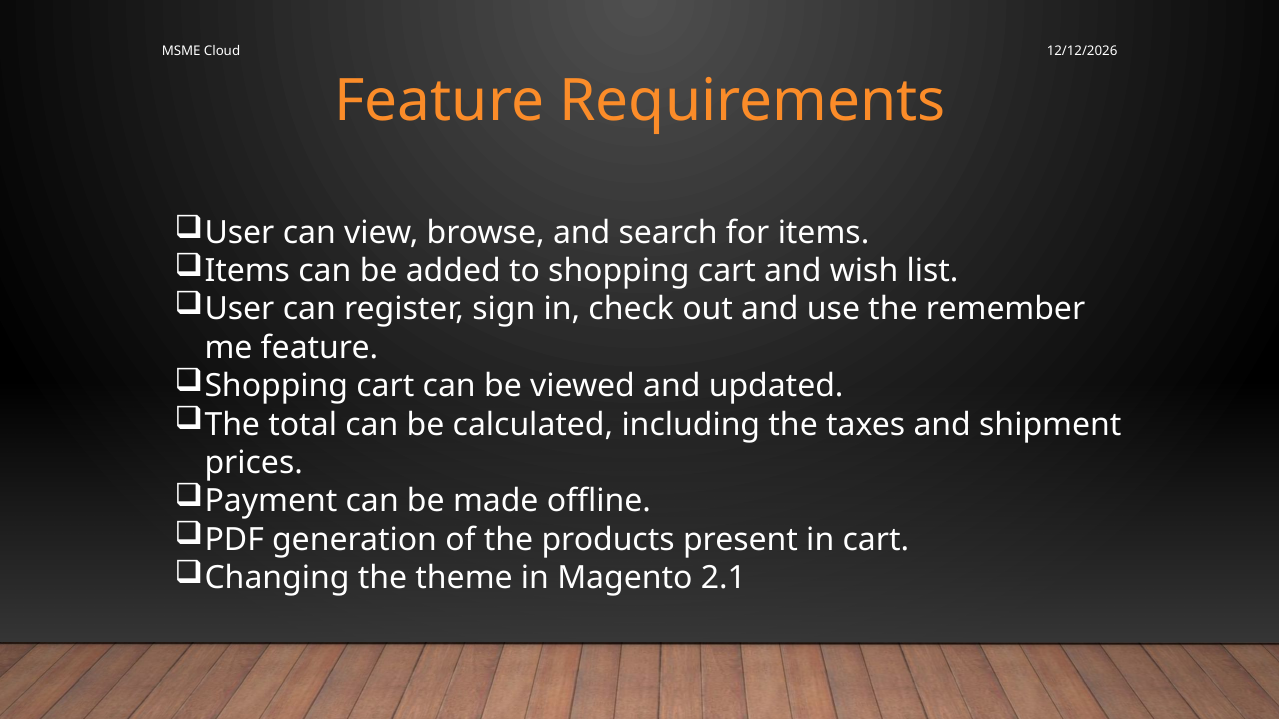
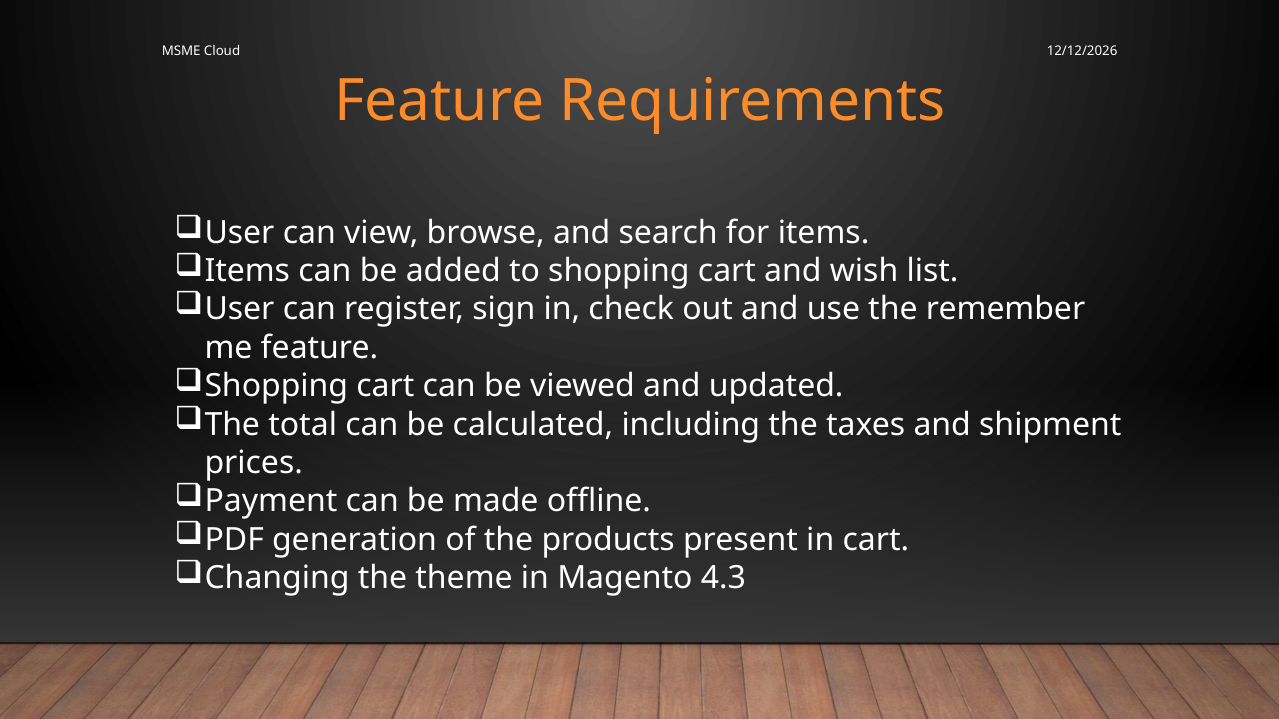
2.1: 2.1 -> 4.3 (723, 578)
